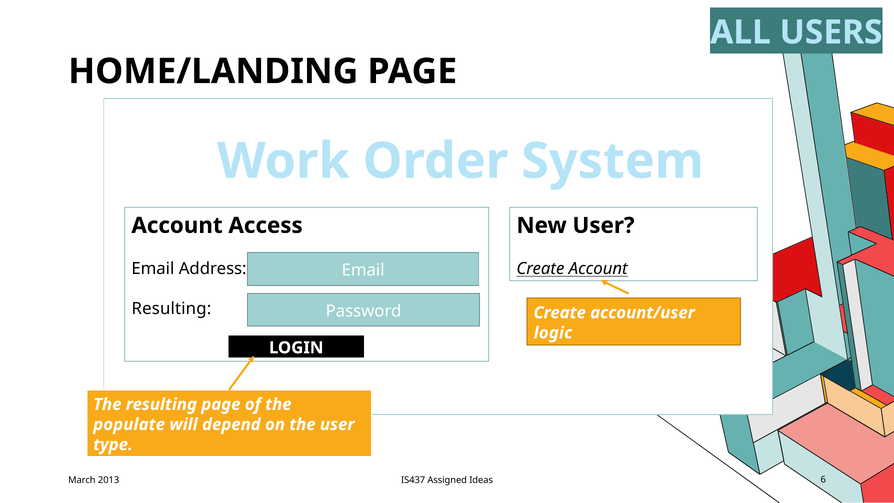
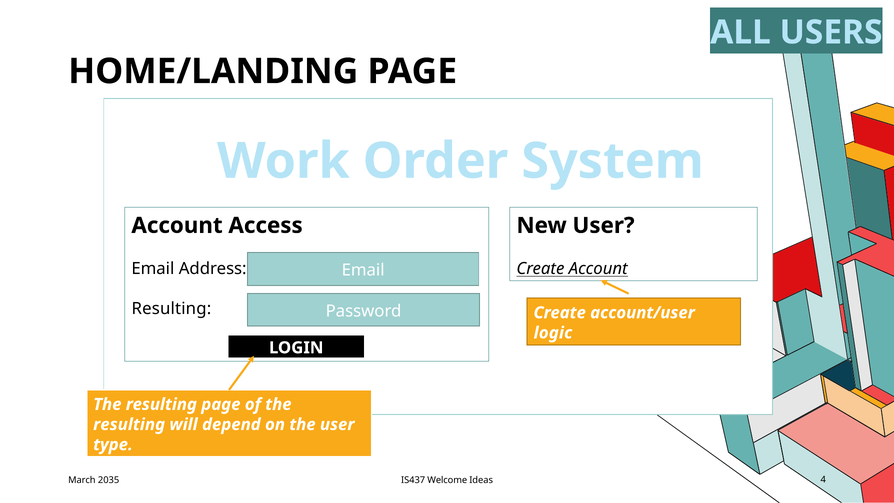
populate: populate -> resulting (129, 424)
2013: 2013 -> 2035 (109, 480)
Assigned: Assigned -> Welcome (447, 480)
6: 6 -> 4 (823, 479)
